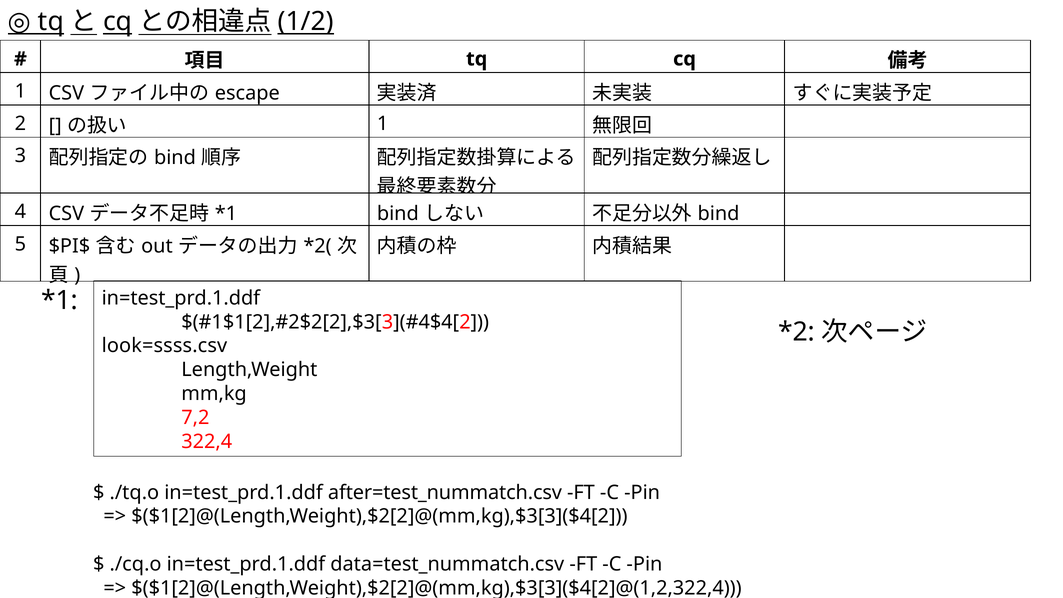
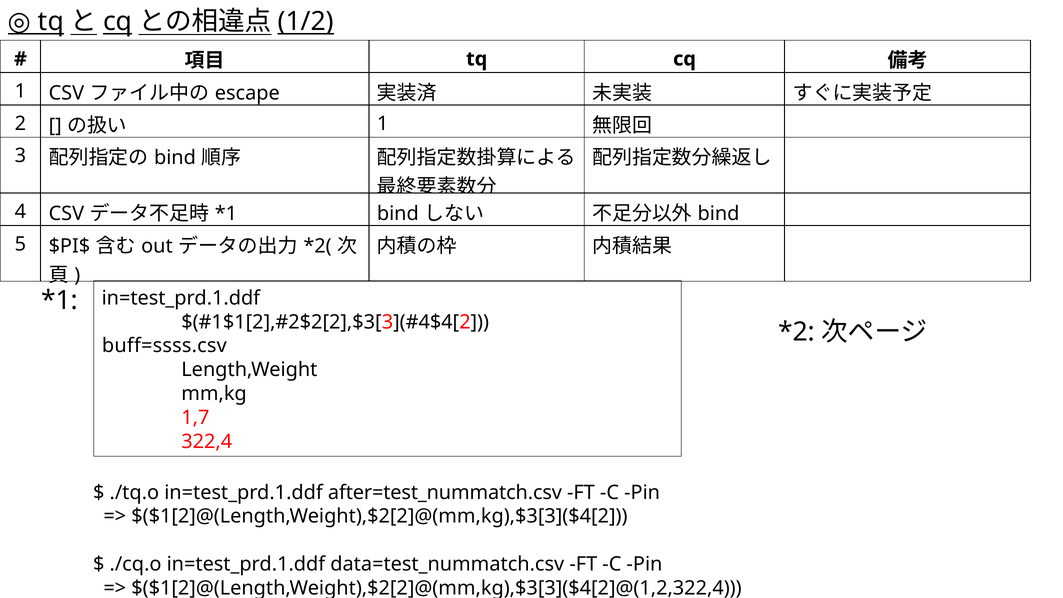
look=ssss.csv: look=ssss.csv -> buff=ssss.csv (164, 346)
7,2: 7,2 -> 1,7 (195, 418)
